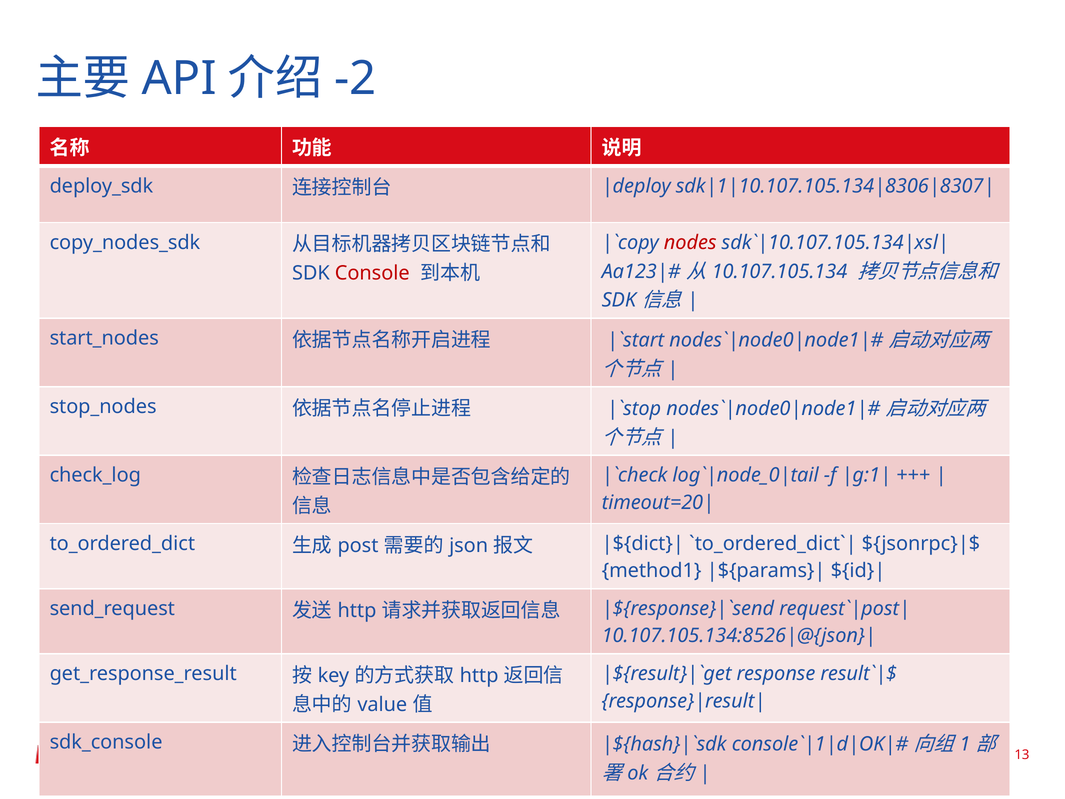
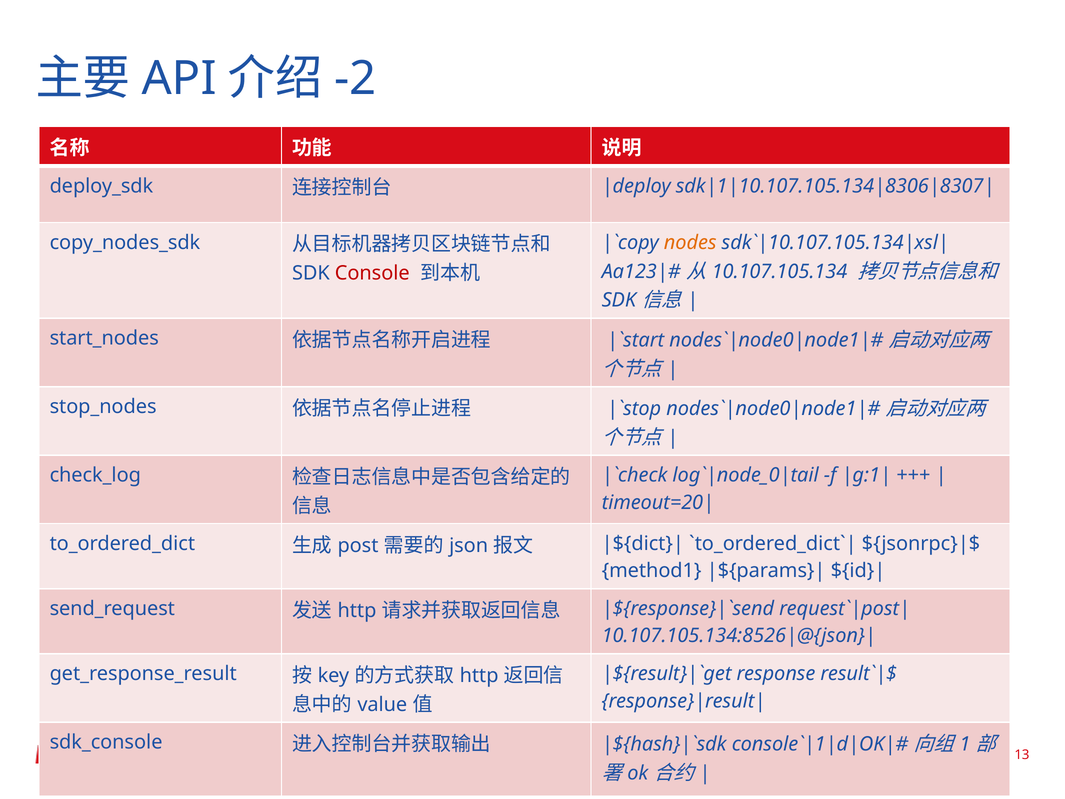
nodes colour: red -> orange (690, 242)
